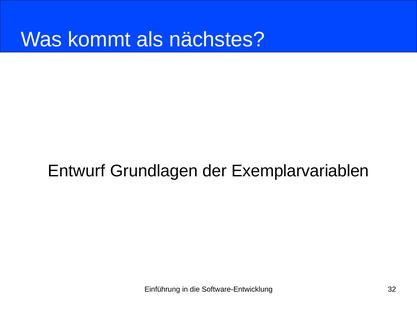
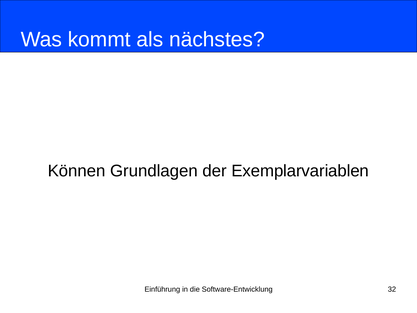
Entwurf: Entwurf -> Können (77, 171)
